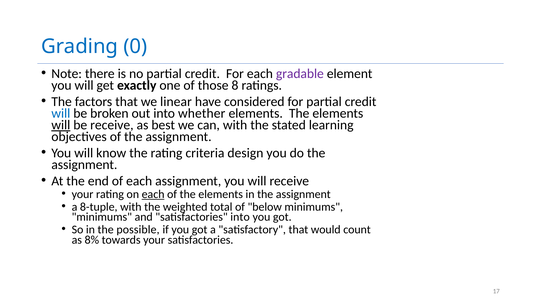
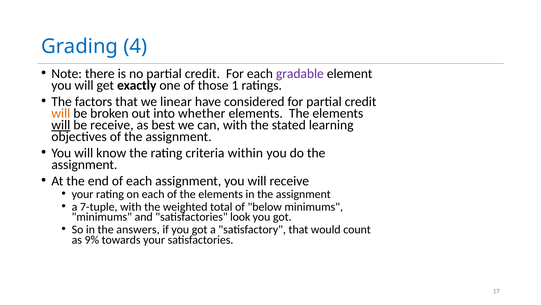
0: 0 -> 4 (135, 46)
8: 8 -> 1 (235, 85)
will colour: blue -> orange (61, 113)
design: design -> within (245, 153)
each underline: present -> none (153, 194)
8-tuple: 8-tuple -> 7-tuple (99, 206)
satisfactories into: into -> look (240, 217)
possible: possible -> answers (138, 229)
8%: 8% -> 9% (92, 239)
